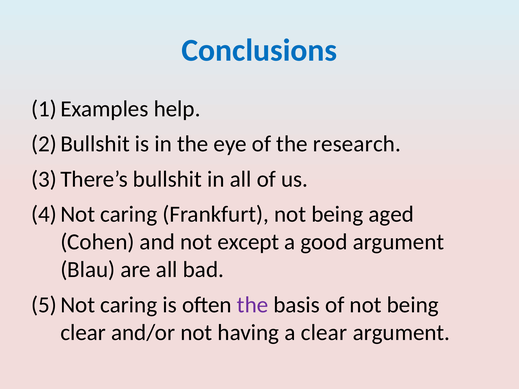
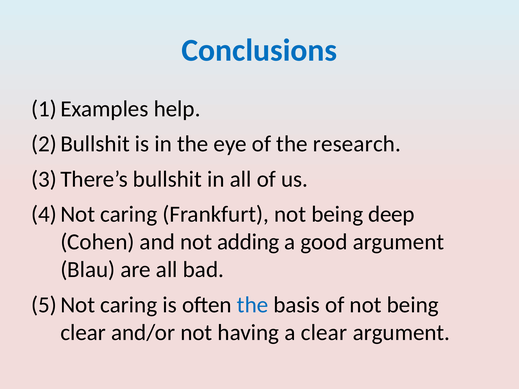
aged: aged -> deep (391, 214)
except: except -> adding (248, 242)
the colour: purple -> blue (253, 305)
